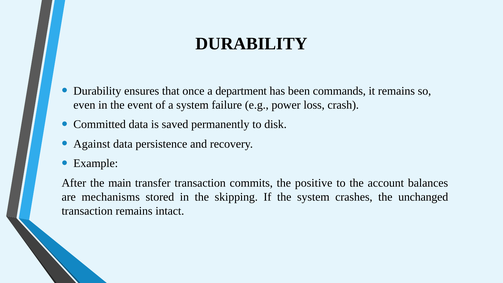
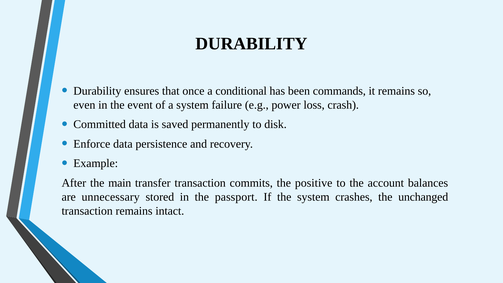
department: department -> conditional (241, 91)
Against: Against -> Enforce (92, 144)
mechanisms: mechanisms -> unnecessary (111, 197)
skipping: skipping -> passport (236, 197)
